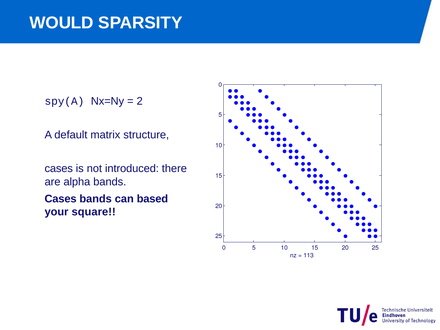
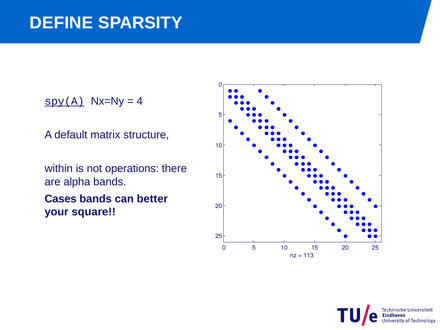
WOULD: WOULD -> DEFINE (61, 23)
spy(A underline: none -> present (64, 101)
2: 2 -> 4 (140, 101)
cases: cases -> within (59, 169)
introduced: introduced -> operations (132, 169)
based: based -> better (152, 199)
